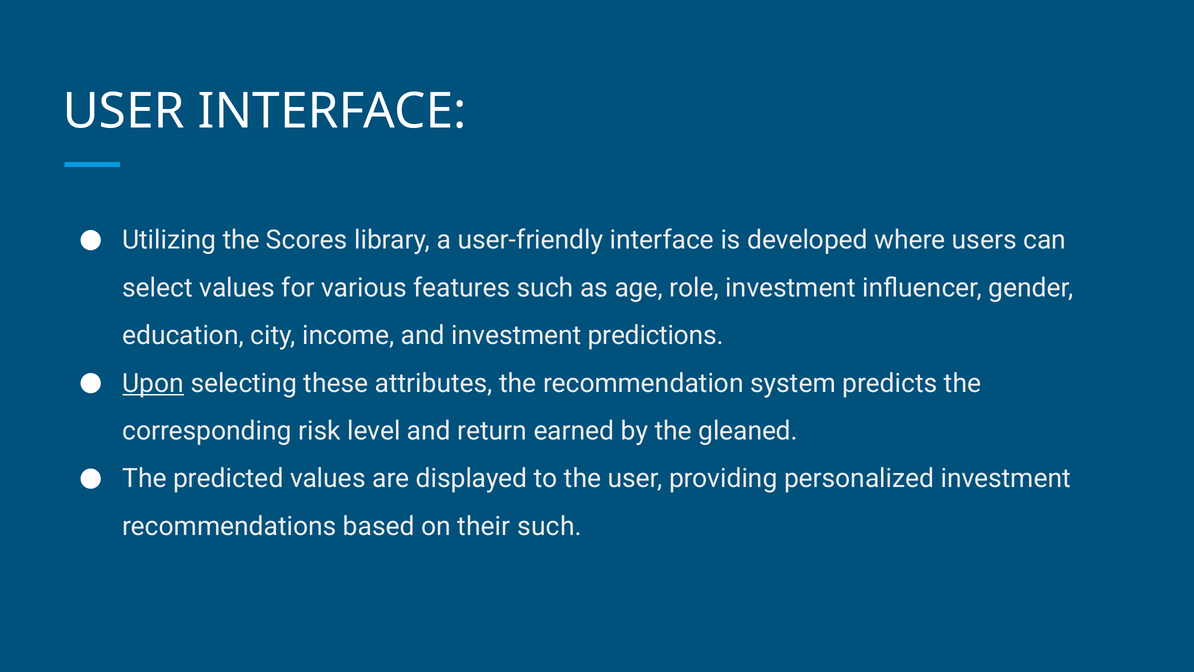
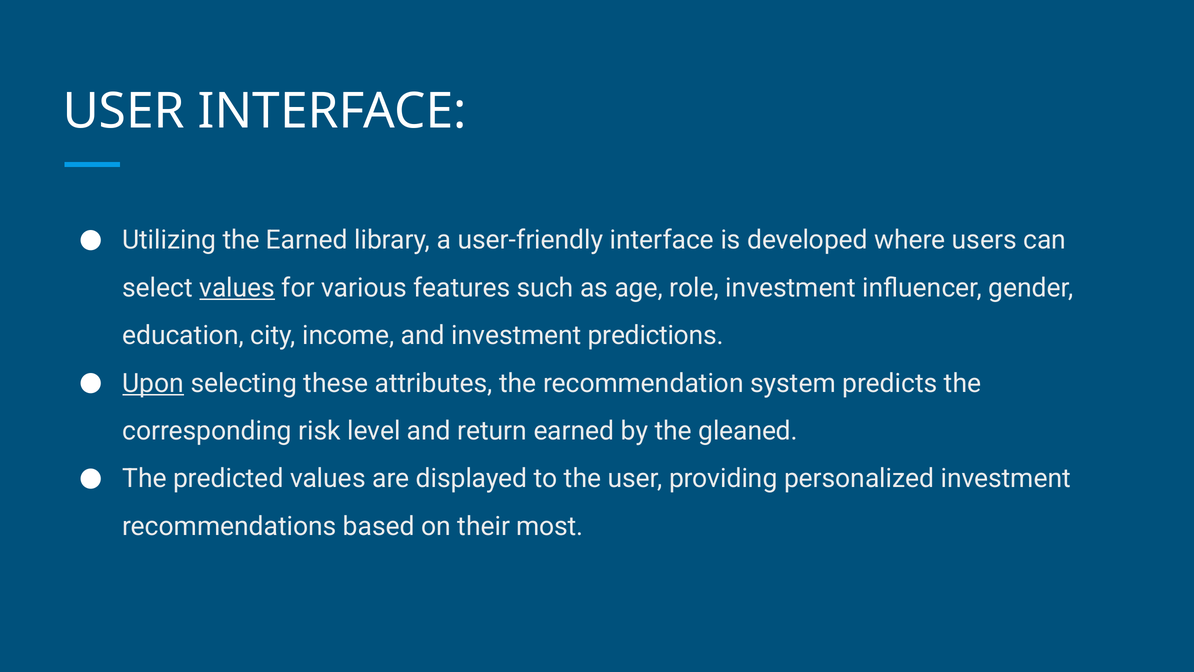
the Scores: Scores -> Earned (307, 240)
values underline: none -> present (237, 288)
their such: such -> most (550, 526)
